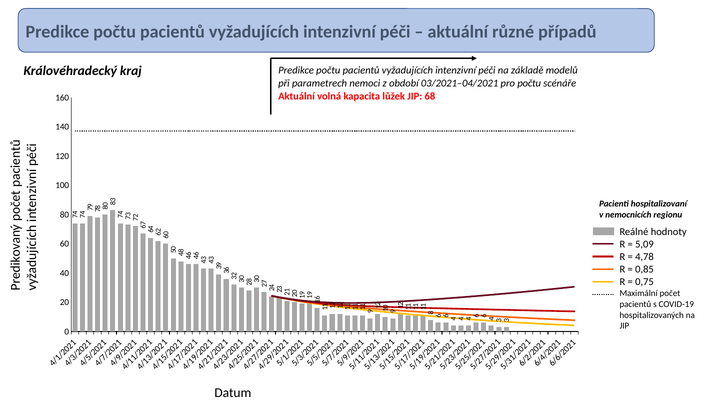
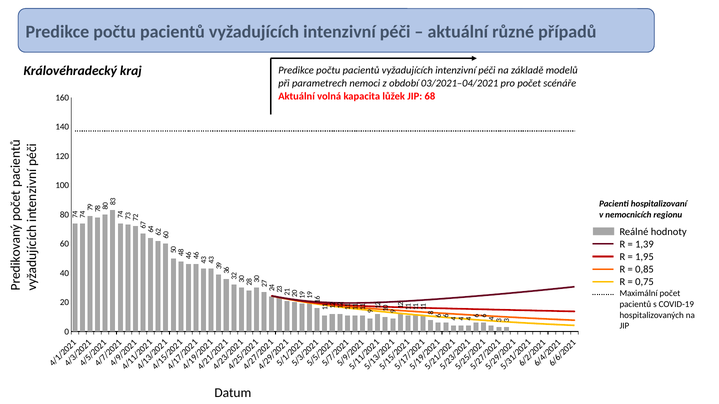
pro počtu: počtu -> počet (529, 83)
5,09: 5,09 -> 1,39 (644, 244)
4,78: 4,78 -> 1,95 (644, 257)
